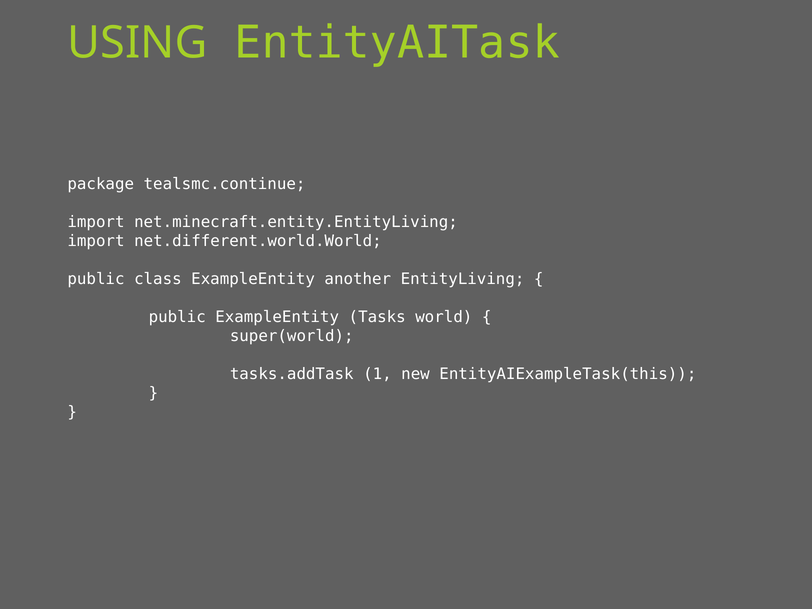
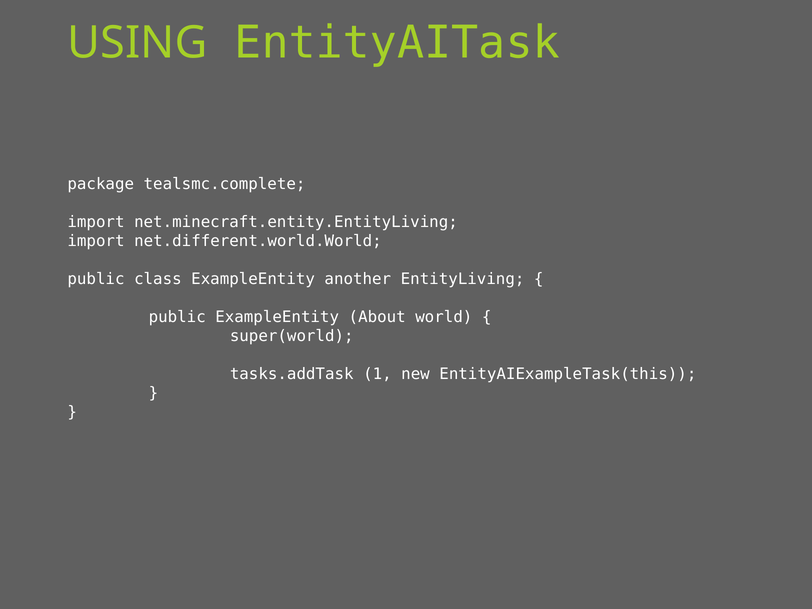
tealsmc.continue: tealsmc.continue -> tealsmc.complete (225, 184)
Tasks: Tasks -> About (377, 317)
